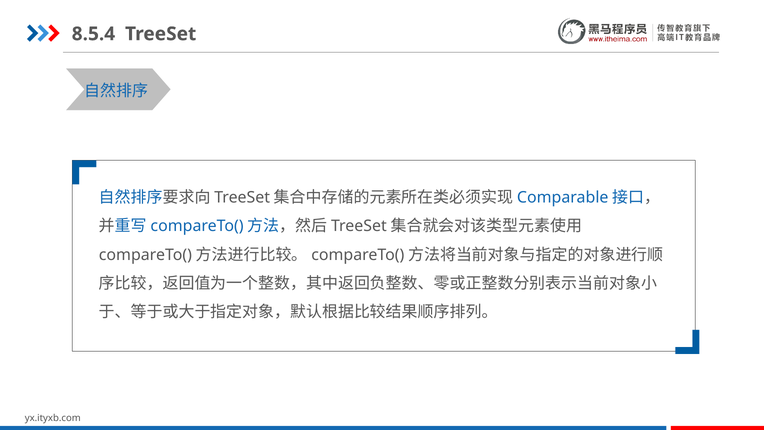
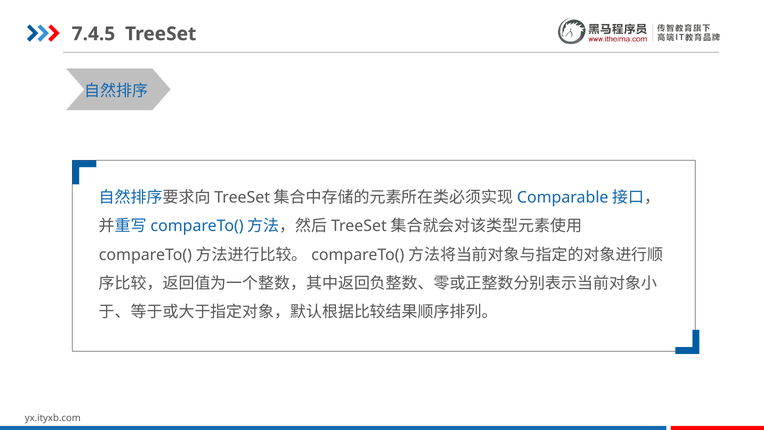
8.5.4: 8.5.4 -> 7.4.5 (93, 34)
